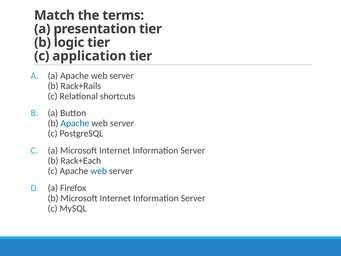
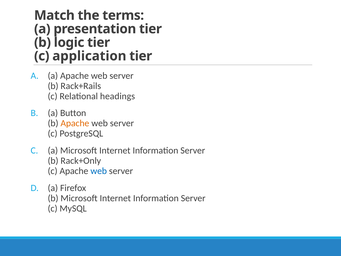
shortcuts: shortcuts -> headings (118, 96)
Apache colour: blue -> orange (75, 123)
Rack+Each: Rack+Each -> Rack+Only (81, 161)
